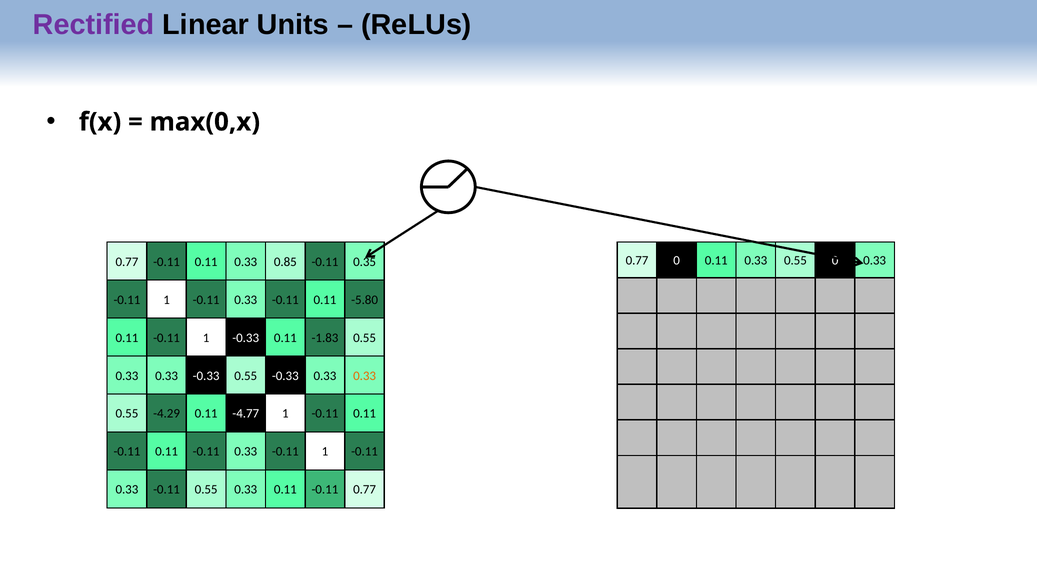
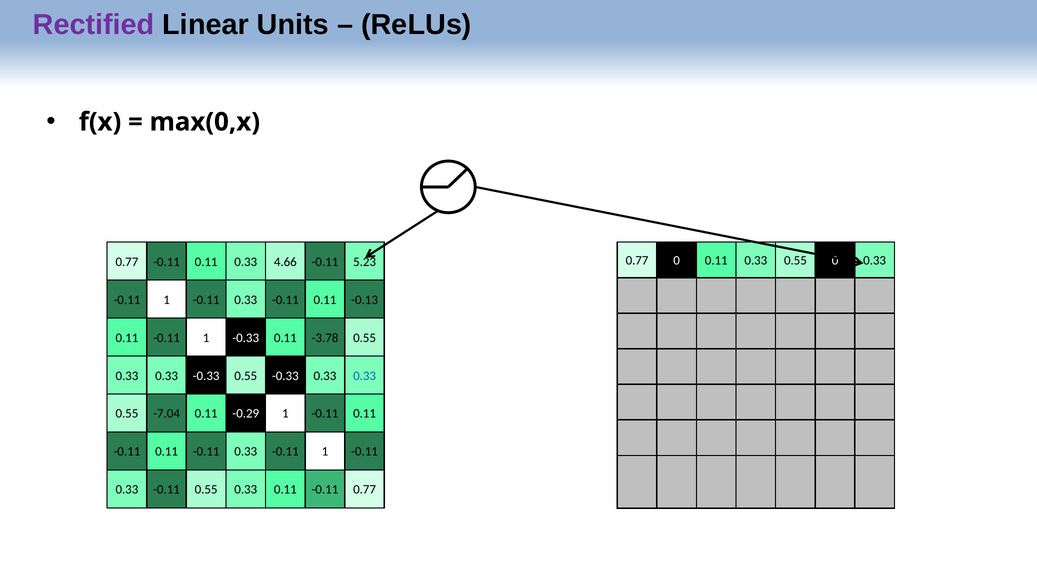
0.85: 0.85 -> 4.66 (285, 262)
0.35: 0.35 -> 5.23 (365, 262)
-5.80: -5.80 -> -0.13 (365, 300)
-1.83: -1.83 -> -3.78 (325, 338)
0.33 colour: orange -> blue (365, 376)
-4.29: -4.29 -> -7.04 (167, 414)
-4.77: -4.77 -> -0.29 (246, 414)
